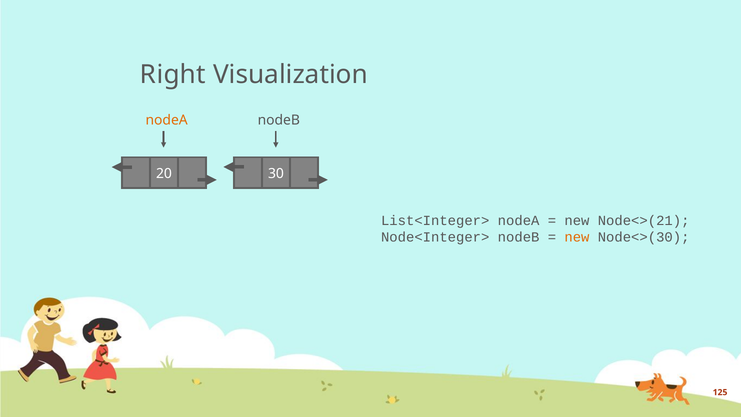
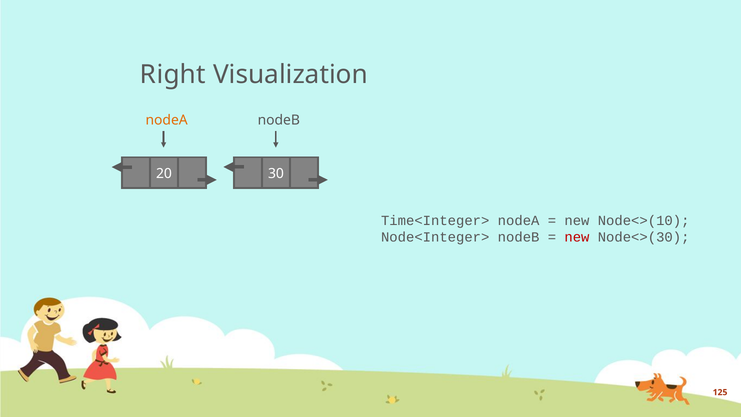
List<Integer>: List<Integer> -> Time<Integer> (435, 220)
Node<>(21: Node<>(21 -> Node<>(10 (644, 220)
new colour: orange -> red (577, 237)
